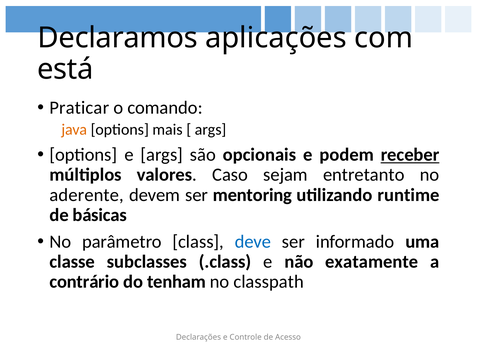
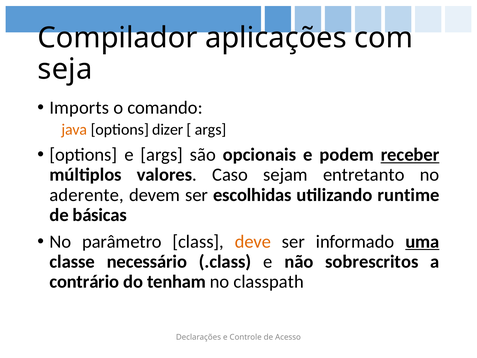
Declaramos: Declaramos -> Compilador (118, 38)
está: está -> seja (65, 69)
Praticar: Praticar -> Imports (79, 108)
mais: mais -> dizer (168, 129)
mentoring: mentoring -> escolhidas (252, 195)
deve colour: blue -> orange (253, 241)
uma underline: none -> present (422, 241)
subclasses: subclasses -> necessário (147, 261)
exatamente: exatamente -> sobrescritos (372, 261)
